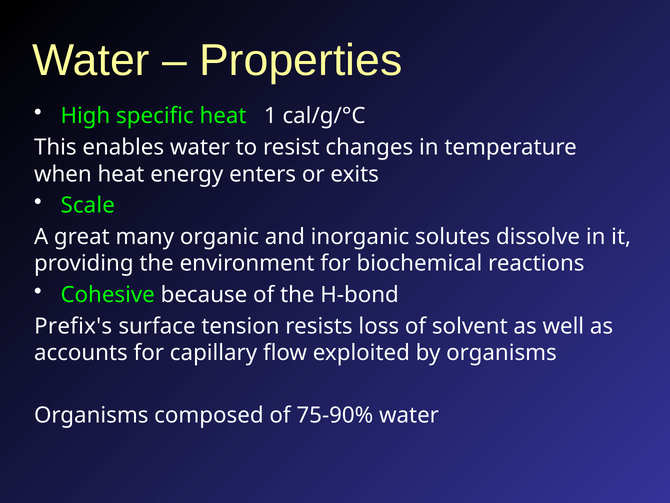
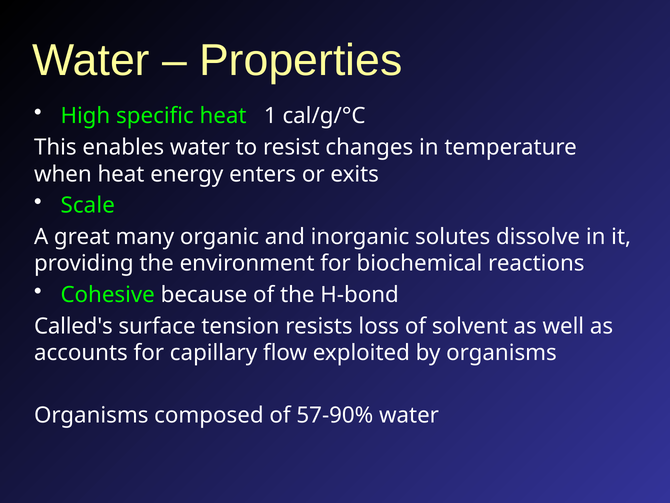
Prefix's: Prefix's -> Called's (73, 326)
75-90%: 75-90% -> 57-90% (335, 415)
